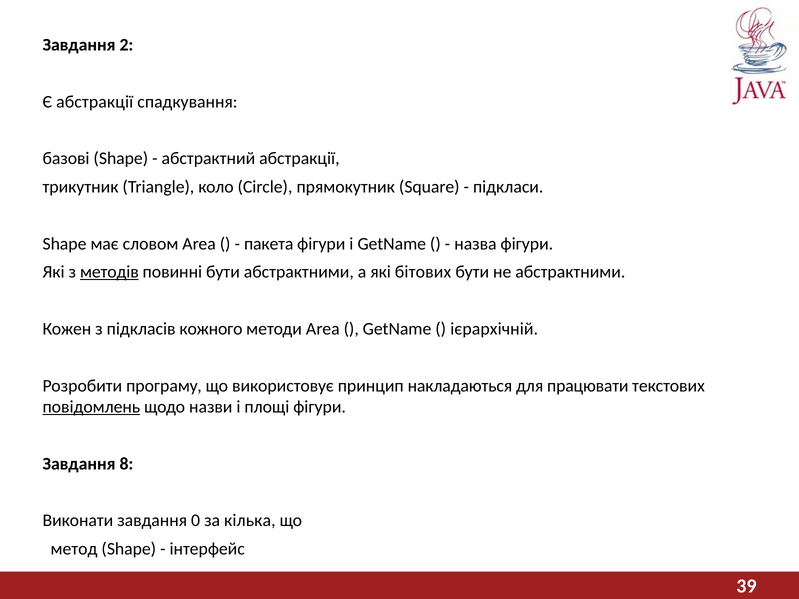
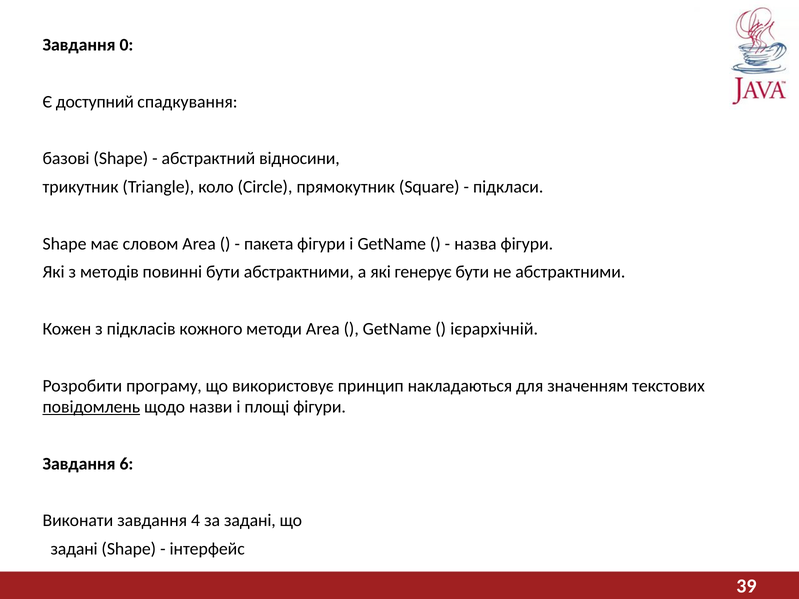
2: 2 -> 0 (126, 45)
Є абстракції: абстракції -> доступний (95, 102)
абстрактний абстракції: абстракції -> відносини (299, 159)
методів underline: present -> none (109, 272)
бітових: бітових -> генерує (423, 272)
працювати: працювати -> значенням (588, 386)
8: 8 -> 6 (126, 464)
0: 0 -> 4 (196, 521)
за кілька: кілька -> задані (250, 521)
метод: метод -> задані (74, 549)
